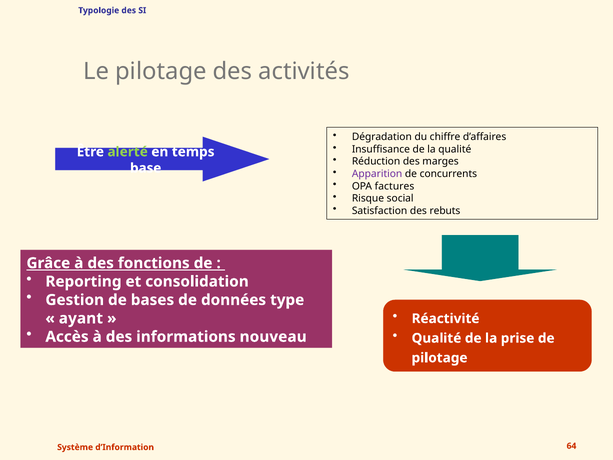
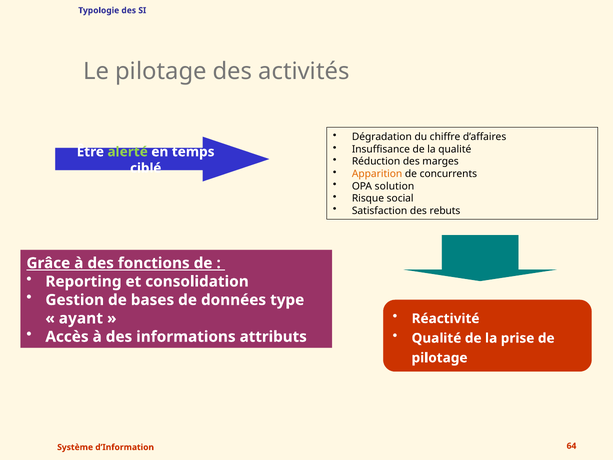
base: base -> ciblé (146, 168)
Apparition colour: purple -> orange (377, 174)
factures: factures -> solution (395, 186)
nouveau: nouveau -> attributs (273, 337)
